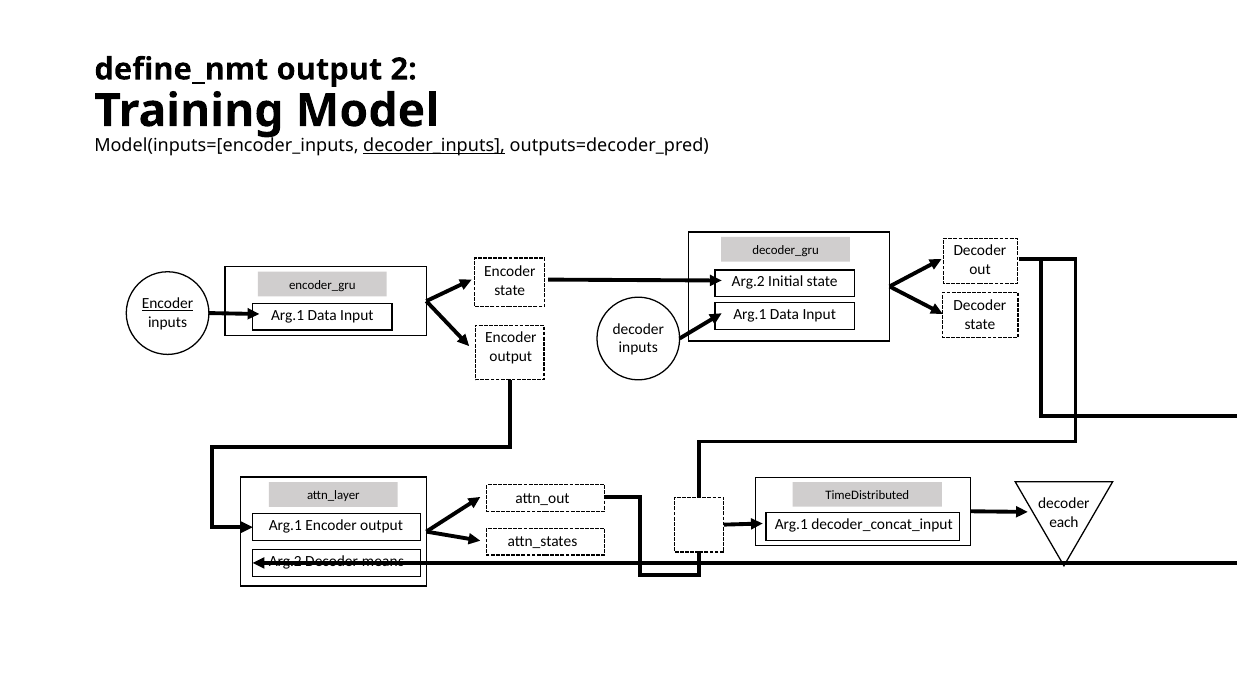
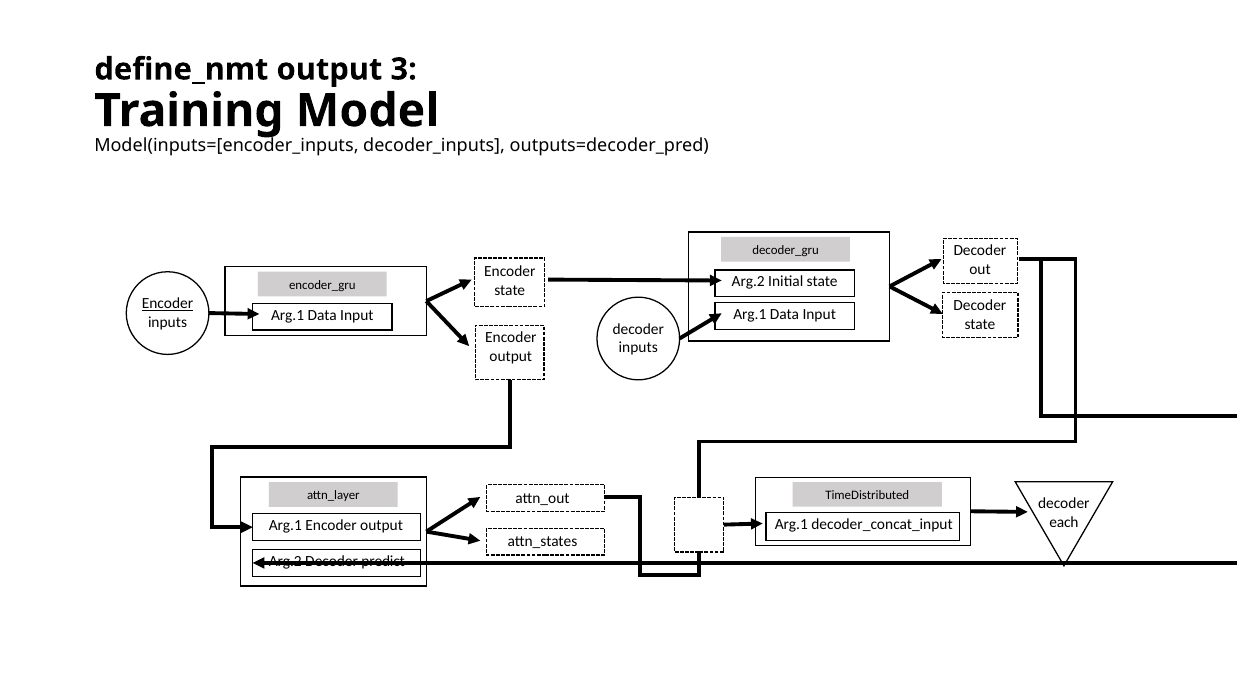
2: 2 -> 3 (404, 69)
decoder_inputs underline: present -> none (434, 146)
means: means -> predict (383, 561)
